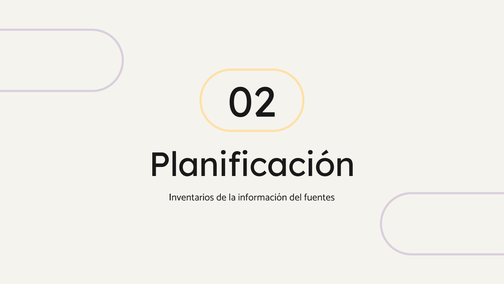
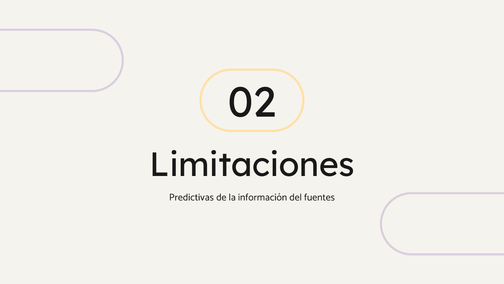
Planificación: Planificación -> Limitaciones (252, 165)
Inventarios: Inventarios -> Predictivas (191, 197)
